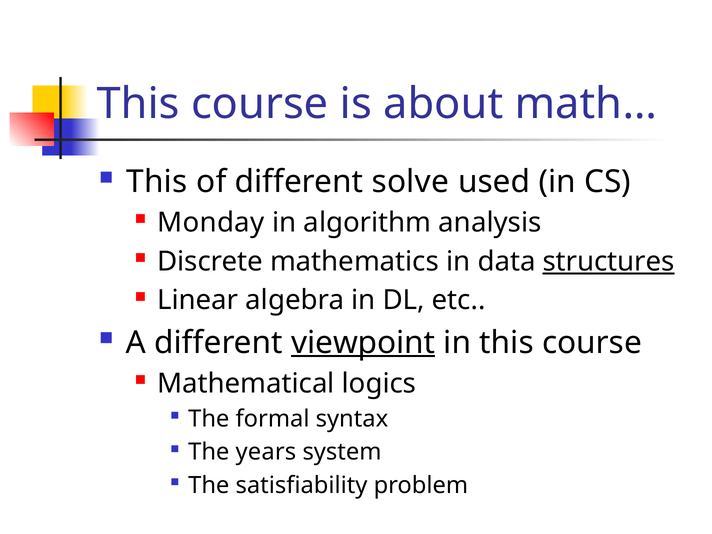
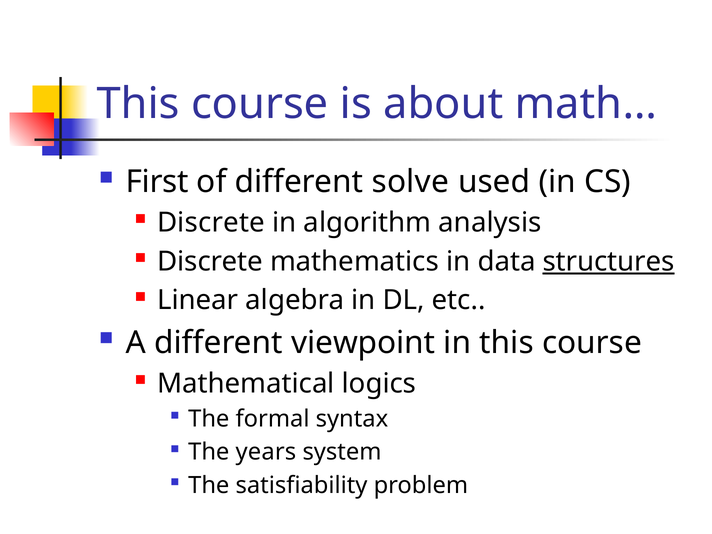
This: This -> First (157, 182)
Monday: Monday -> Discrete (211, 223)
viewpoint underline: present -> none (363, 343)
